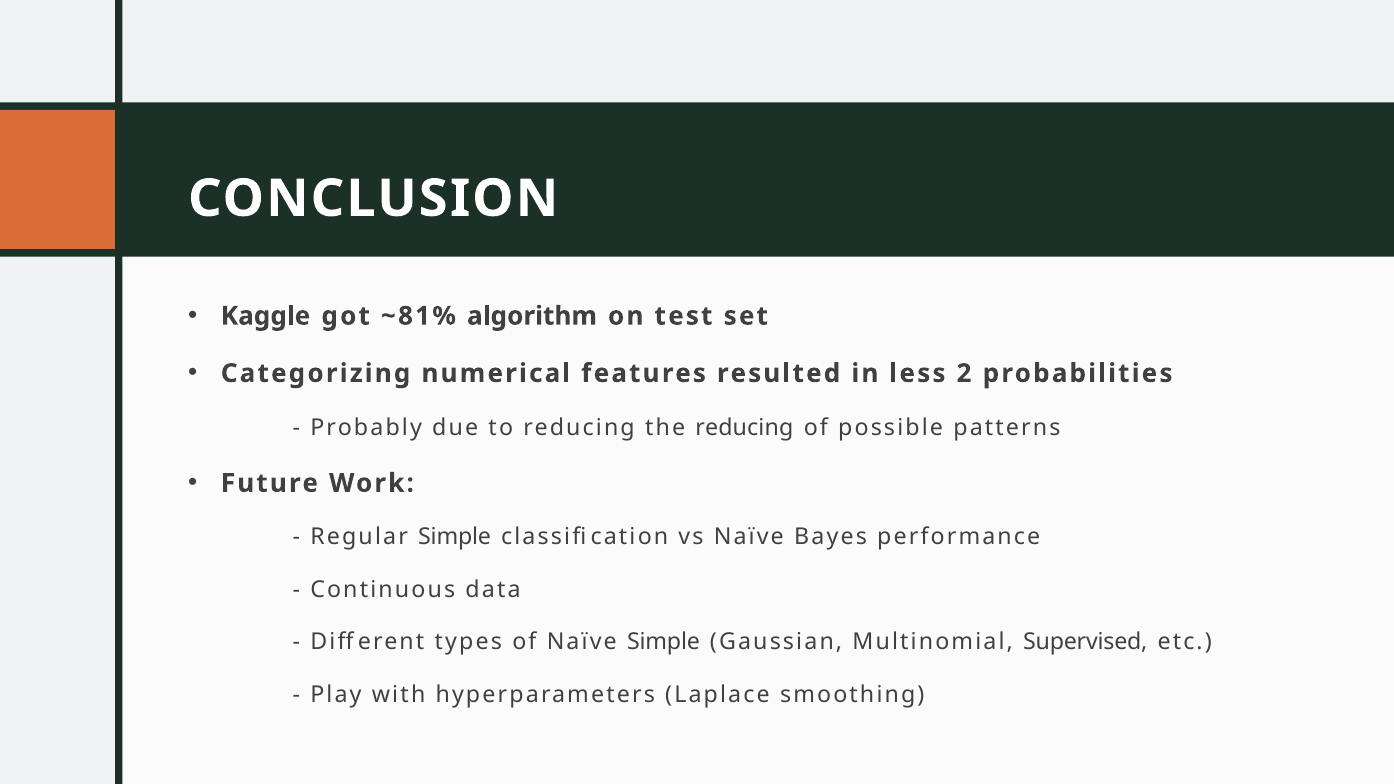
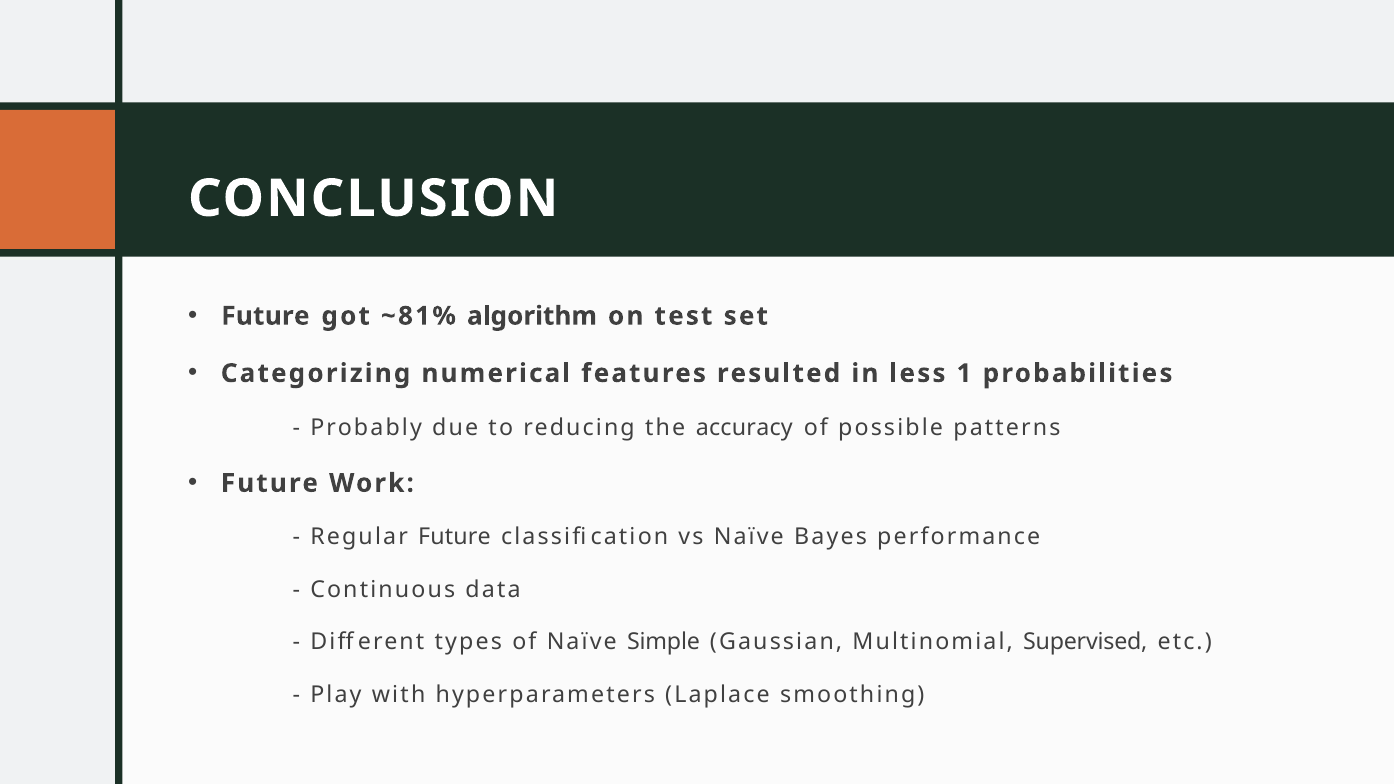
Kaggle: Kaggle -> Future (265, 316)
2: 2 -> 1 (964, 373)
the reducing: reducing -> accuracy (744, 427)
Regular Simple: Simple -> Future (454, 537)
